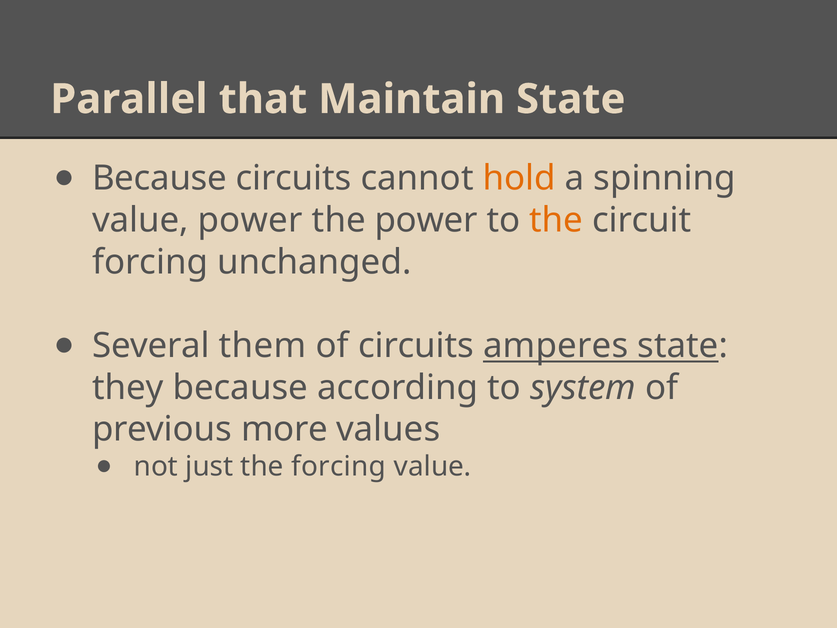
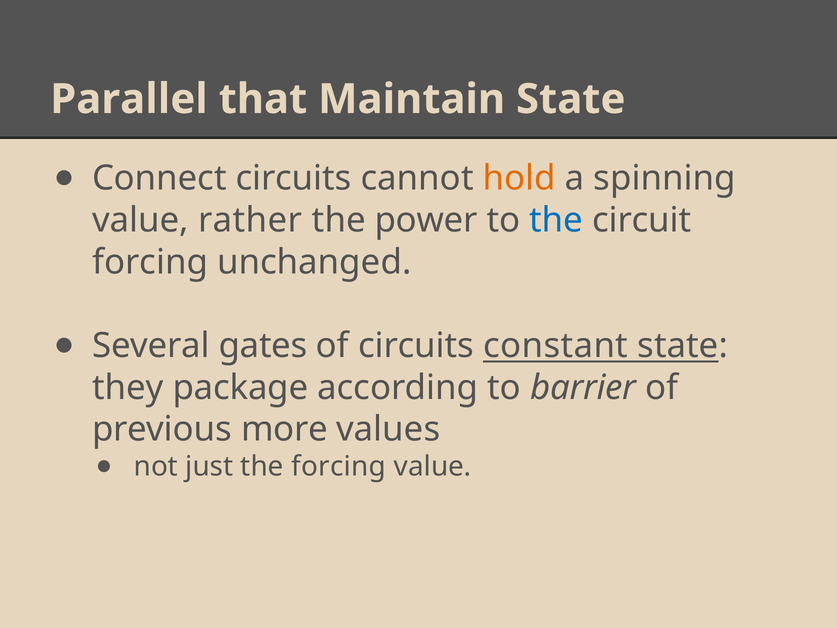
Because: Because -> Connect (159, 178)
value power: power -> rather (250, 220)
the colour: orange -> blue (556, 220)
them: them -> gates (263, 346)
amperes: amperes -> constant (556, 346)
they because: because -> package (240, 387)
system: system -> barrier (583, 387)
